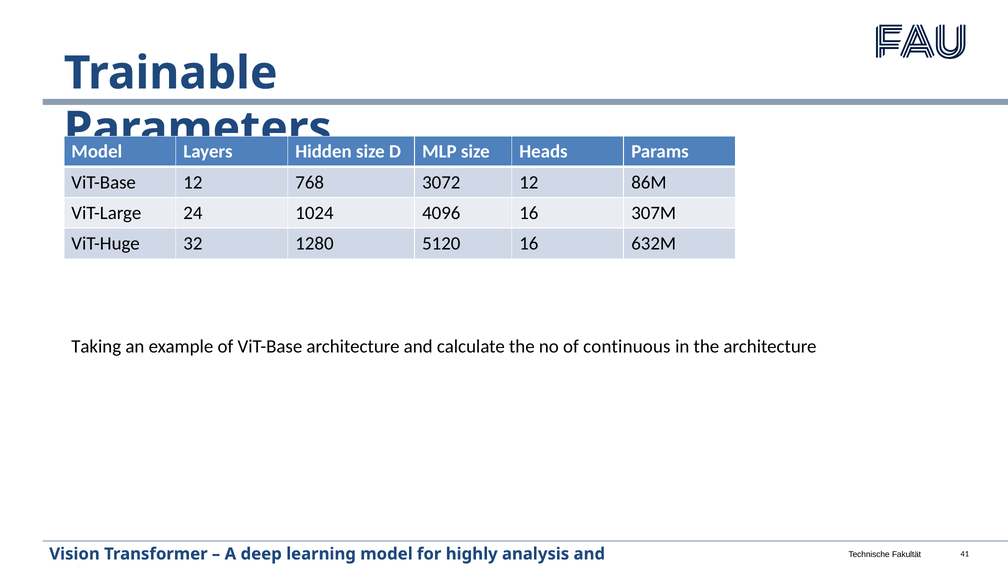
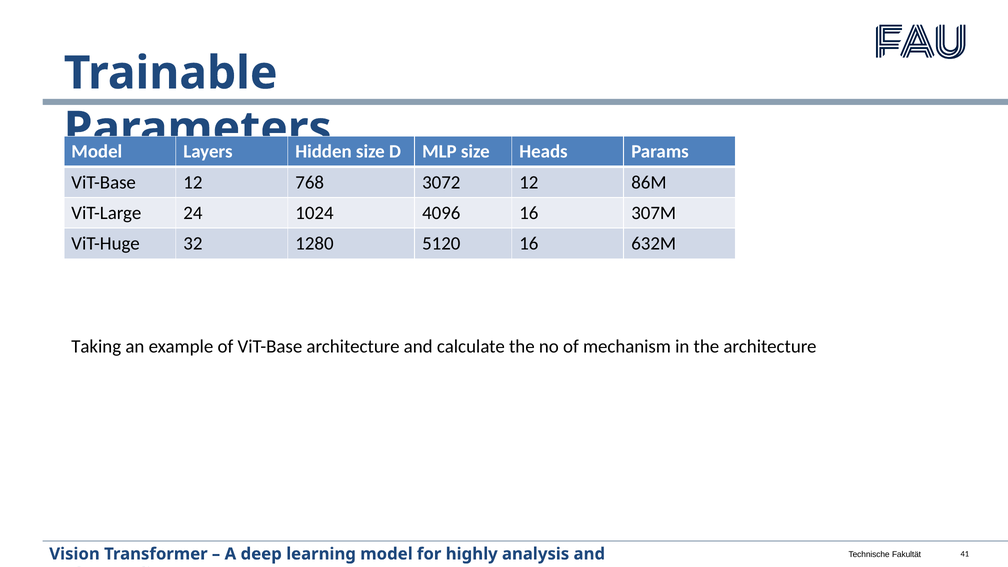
continuous: continuous -> mechanism (627, 347)
